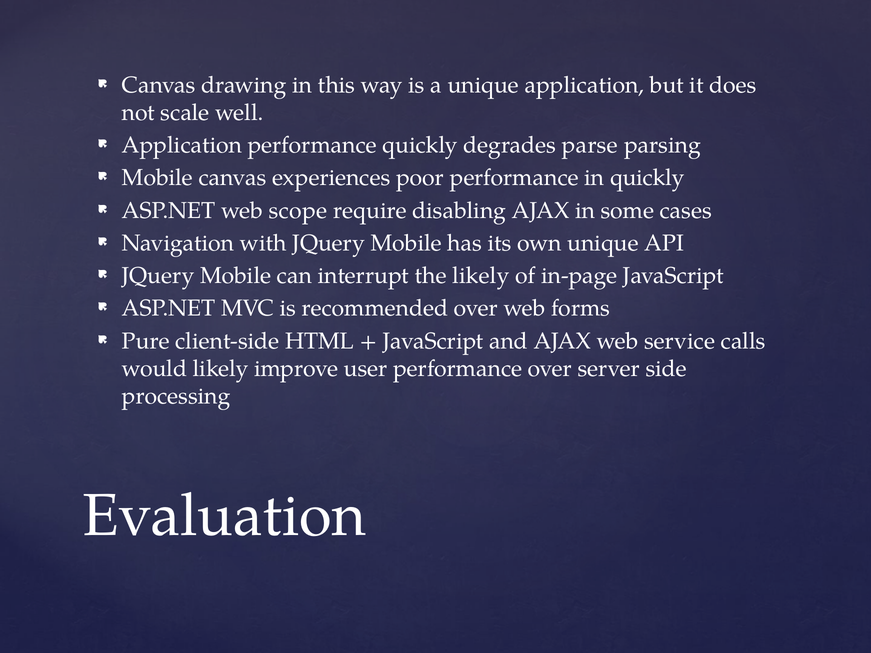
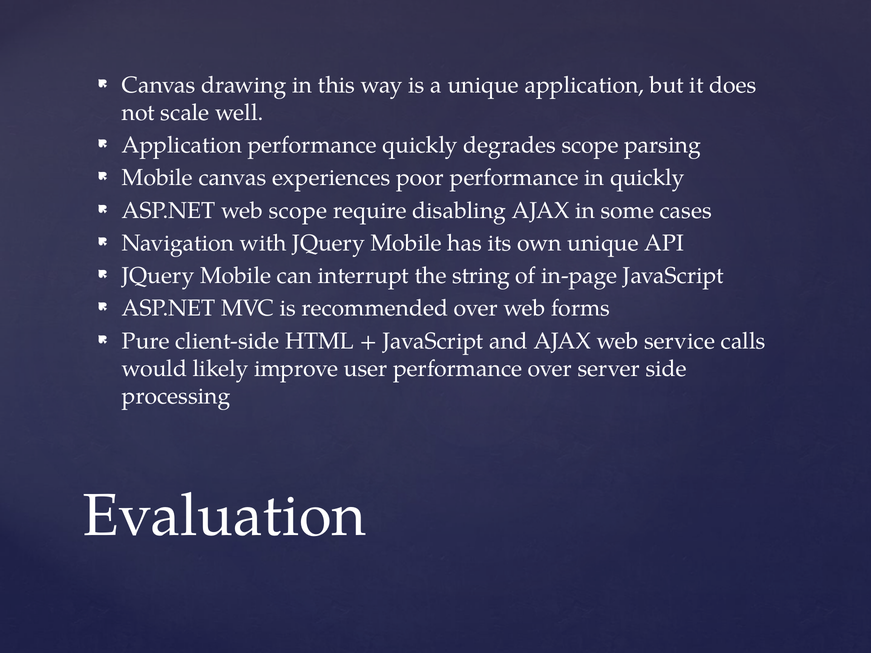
degrades parse: parse -> scope (590, 145)
the likely: likely -> string (481, 276)
